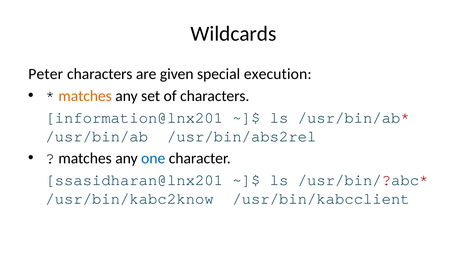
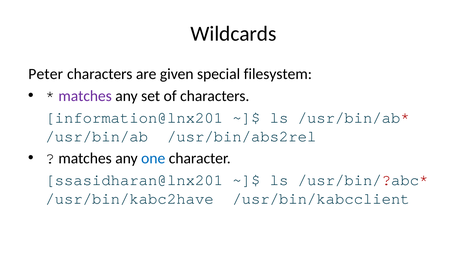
execution: execution -> filesystem (278, 74)
matches colour: orange -> purple (85, 96)
/usr/bin/kabc2know: /usr/bin/kabc2know -> /usr/bin/kabc2have (130, 199)
